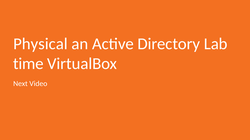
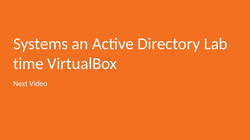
Physical: Physical -> Systems (41, 44)
